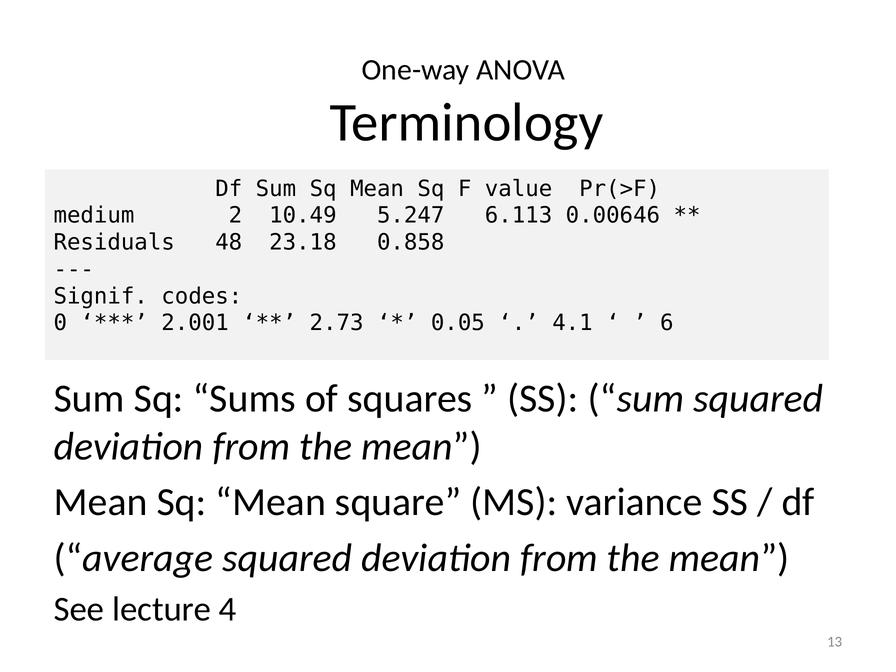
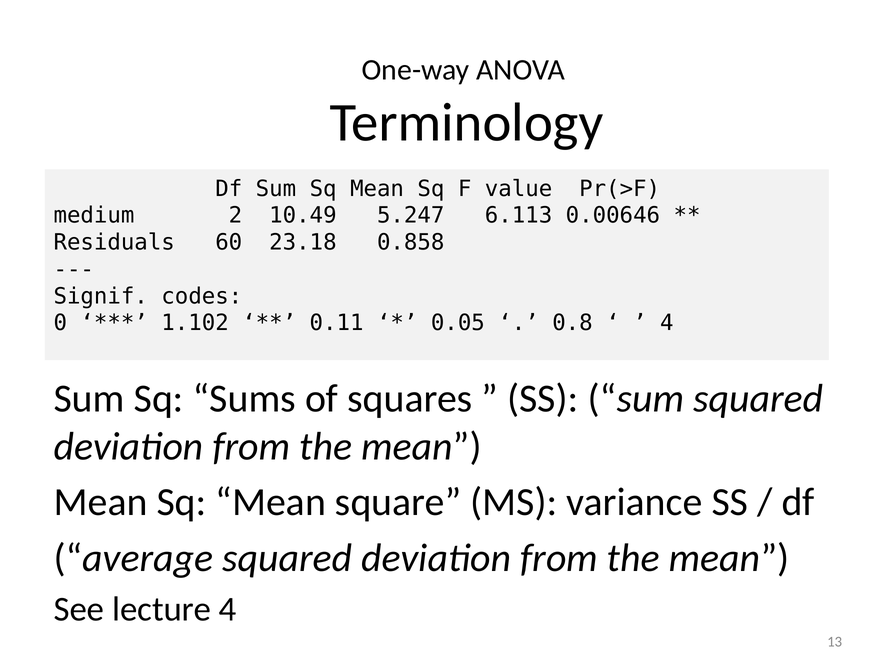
48: 48 -> 60 (229, 242)
2.001: 2.001 -> 1.102 (195, 323)
2.73: 2.73 -> 0.11 (337, 323)
4.1: 4.1 -> 0.8 (572, 323)
6: 6 -> 4 (667, 323)
